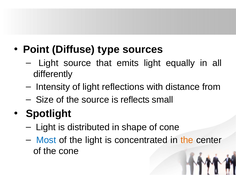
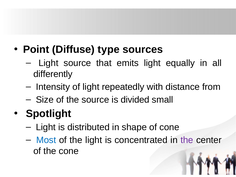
reflections: reflections -> repeatedly (123, 87)
reflects: reflects -> divided (135, 100)
the colour: orange -> purple (187, 140)
